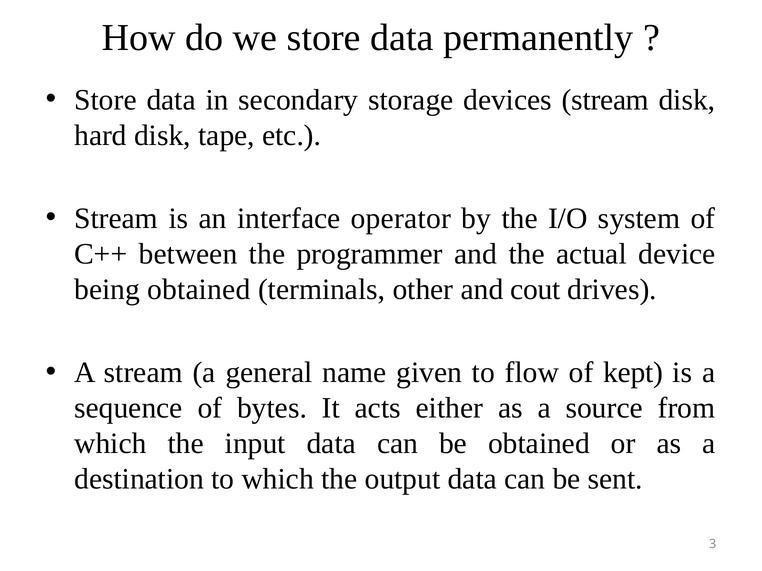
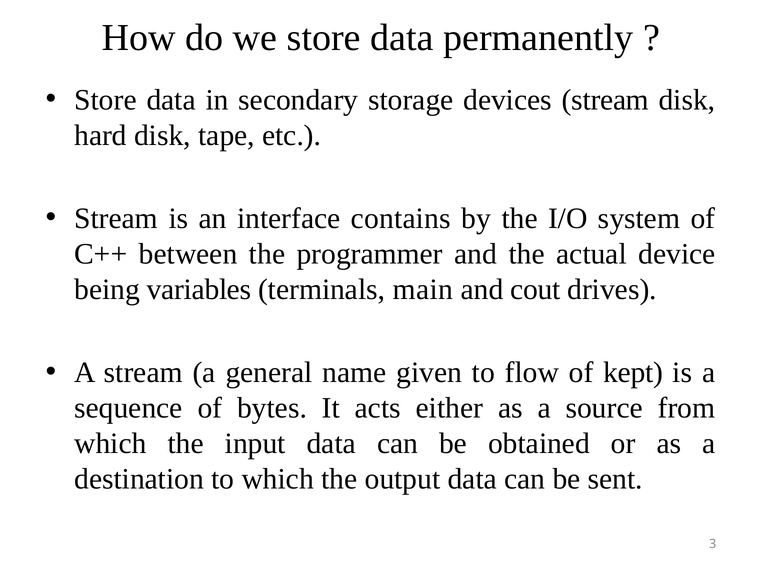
operator: operator -> contains (401, 218)
being obtained: obtained -> variables (199, 290)
other: other -> main (423, 290)
